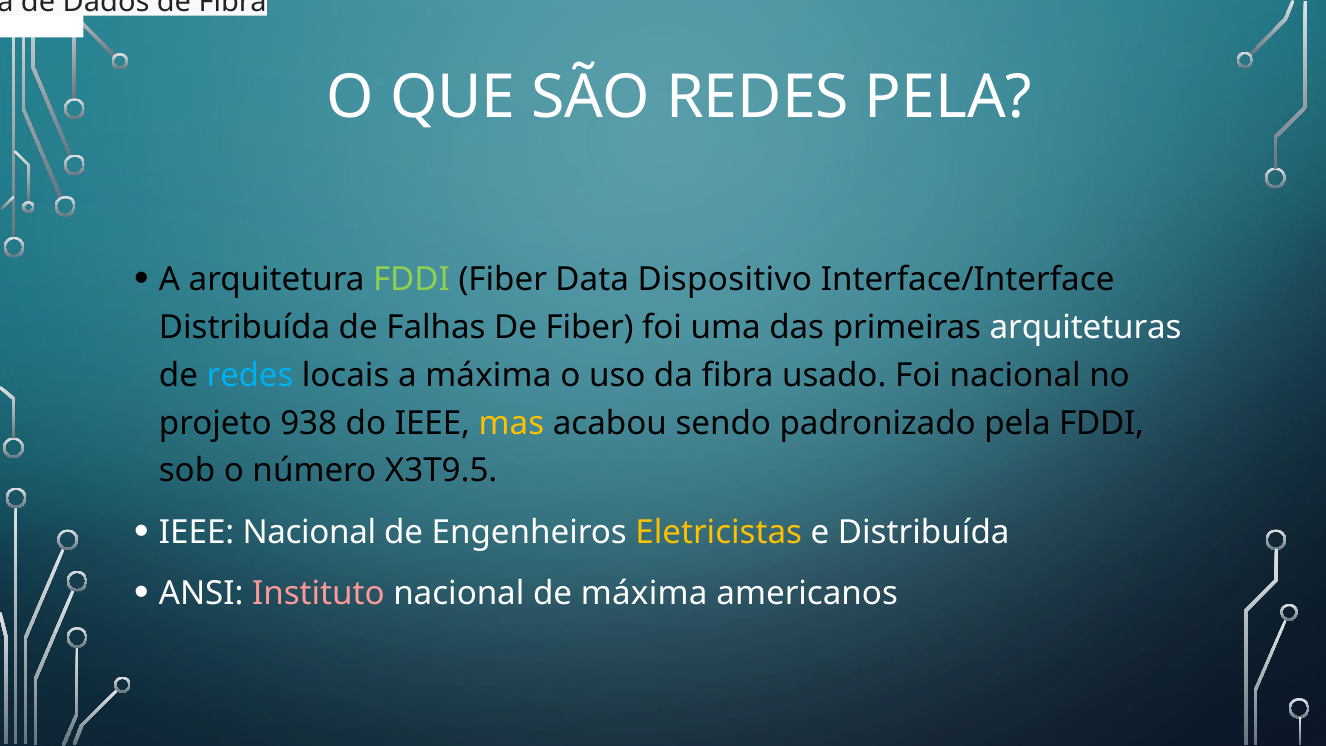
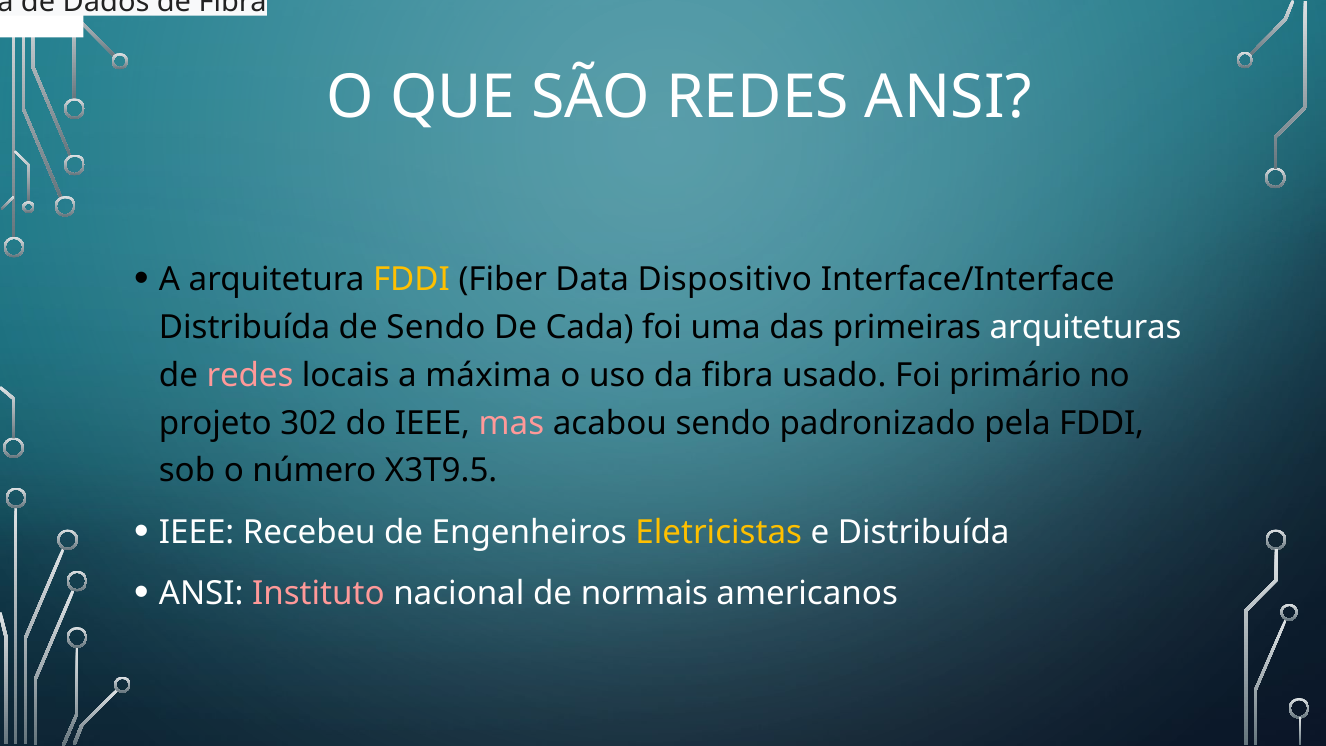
REDES PELA: PELA -> ANSI (948, 97)
FDDI colour: light green -> yellow (411, 280)
de Falhas: Falhas -> Sendo (436, 328)
De Fiber: Fiber -> Cada (590, 328)
redes colour: light blue -> pink (250, 375)
Foi nacional: nacional -> primário (1015, 375)
938: 938 -> 302 (309, 423)
mas colour: yellow -> pink (511, 423)
IEEE Nacional: Nacional -> Recebeu (309, 532)
de máxima: máxima -> normais (644, 594)
